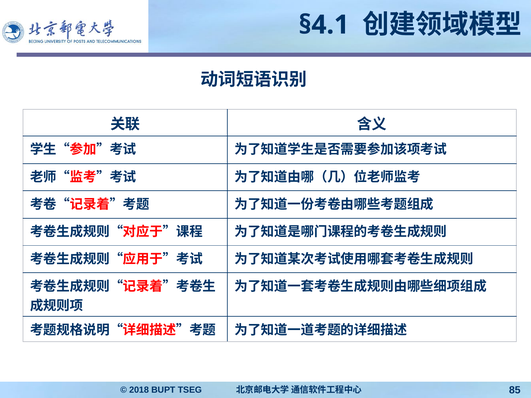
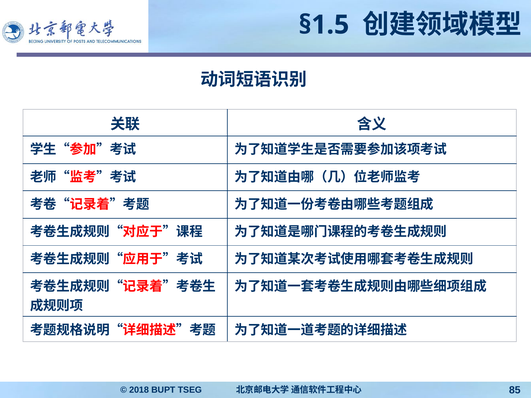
§4.1: §4.1 -> §1.5 (324, 25)
